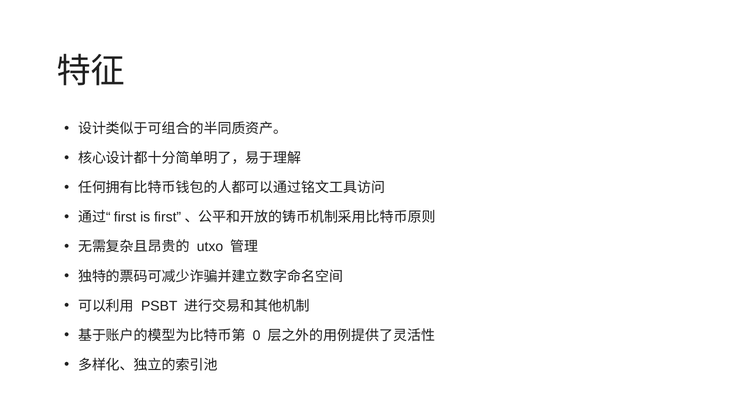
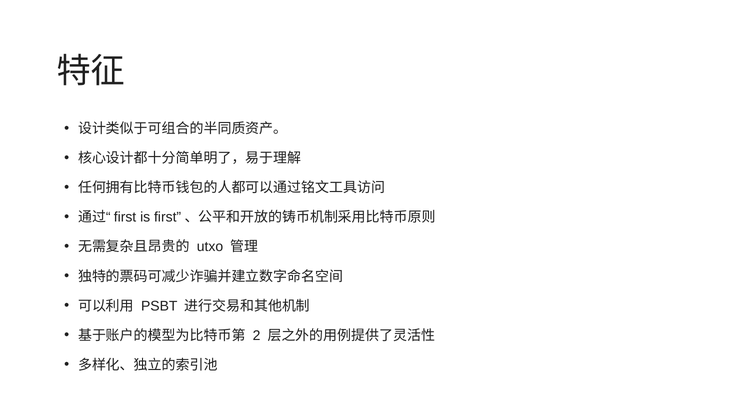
0: 0 -> 2 (257, 335)
